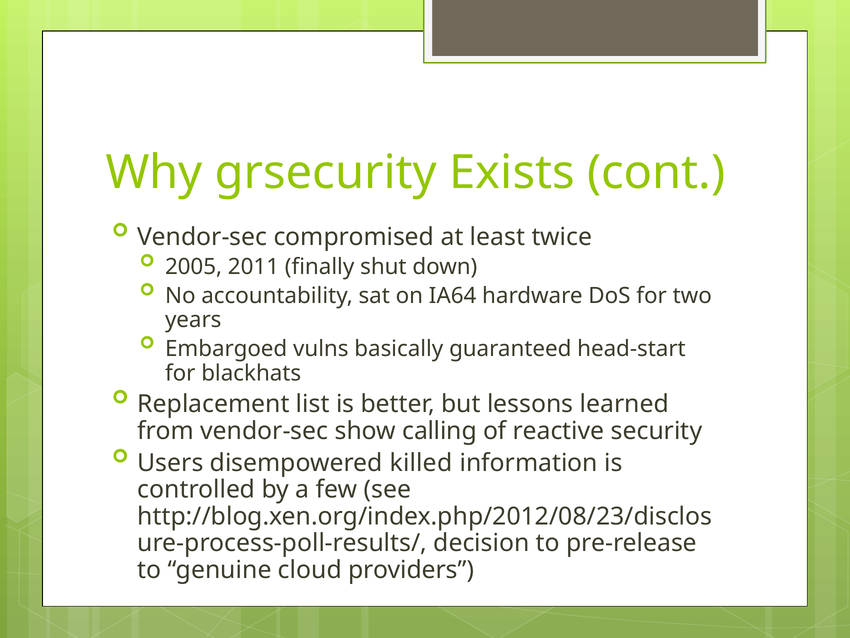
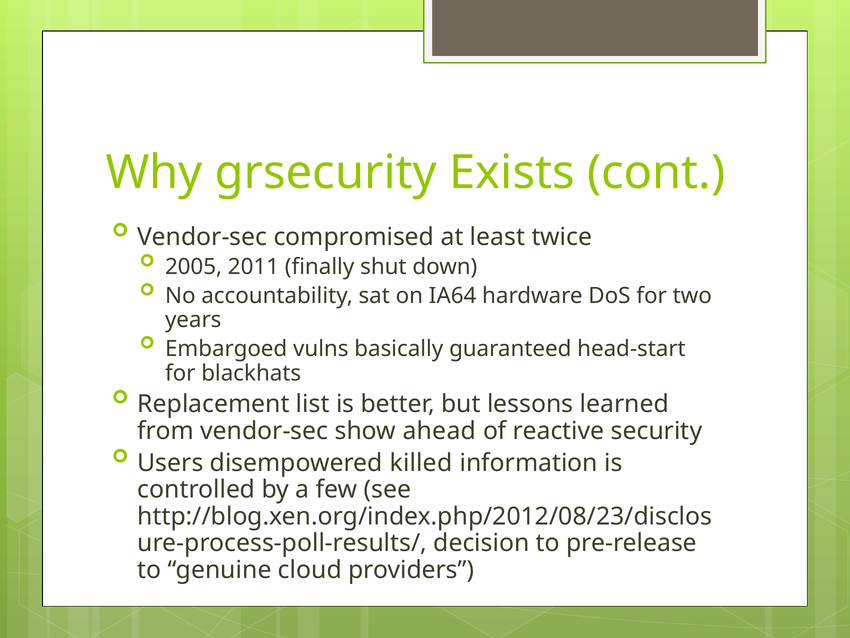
calling: calling -> ahead (439, 431)
